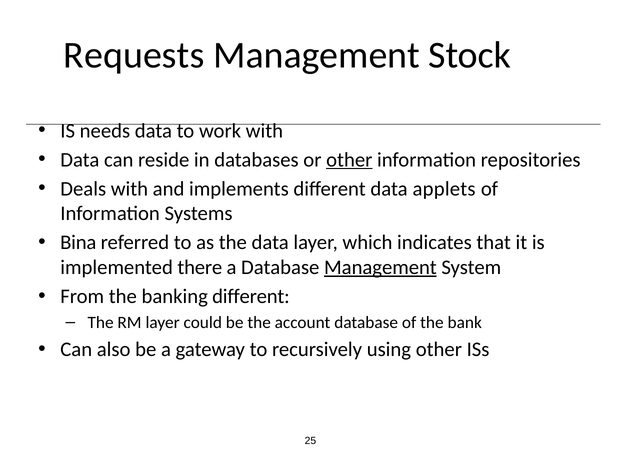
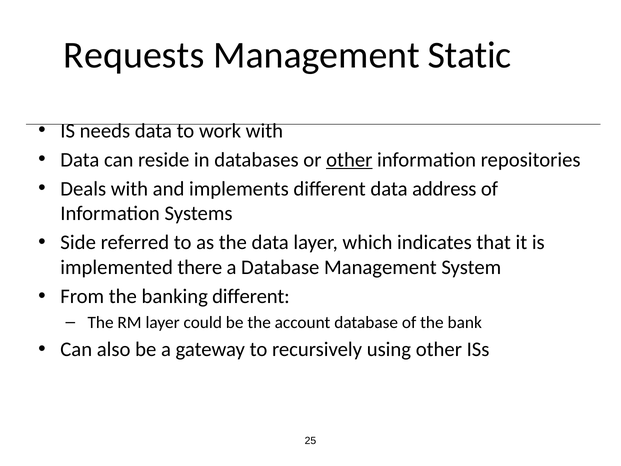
Stock: Stock -> Static (470, 55)
applets: applets -> address (444, 189)
Bina: Bina -> Side (78, 242)
Management underline: present -> none (380, 267)
